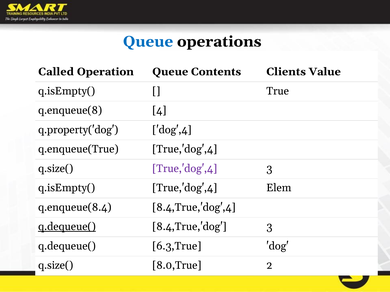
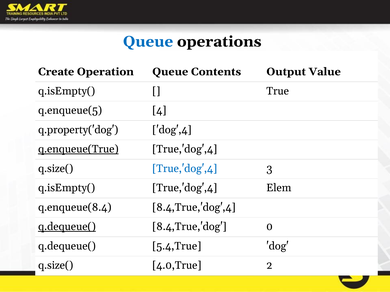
Called: Called -> Create (56, 72)
Clients: Clients -> Output (286, 72)
q.enqueue(8: q.enqueue(8 -> q.enqueue(5 (70, 111)
q.enqueue(True underline: none -> present (78, 149)
True,'dog',4 colour: purple -> blue (185, 169)
8.4,True,'dog 3: 3 -> 0 (269, 227)
6.3,True: 6.3,True -> 5.4,True (177, 246)
8.0,True: 8.0,True -> 4.0,True (177, 266)
